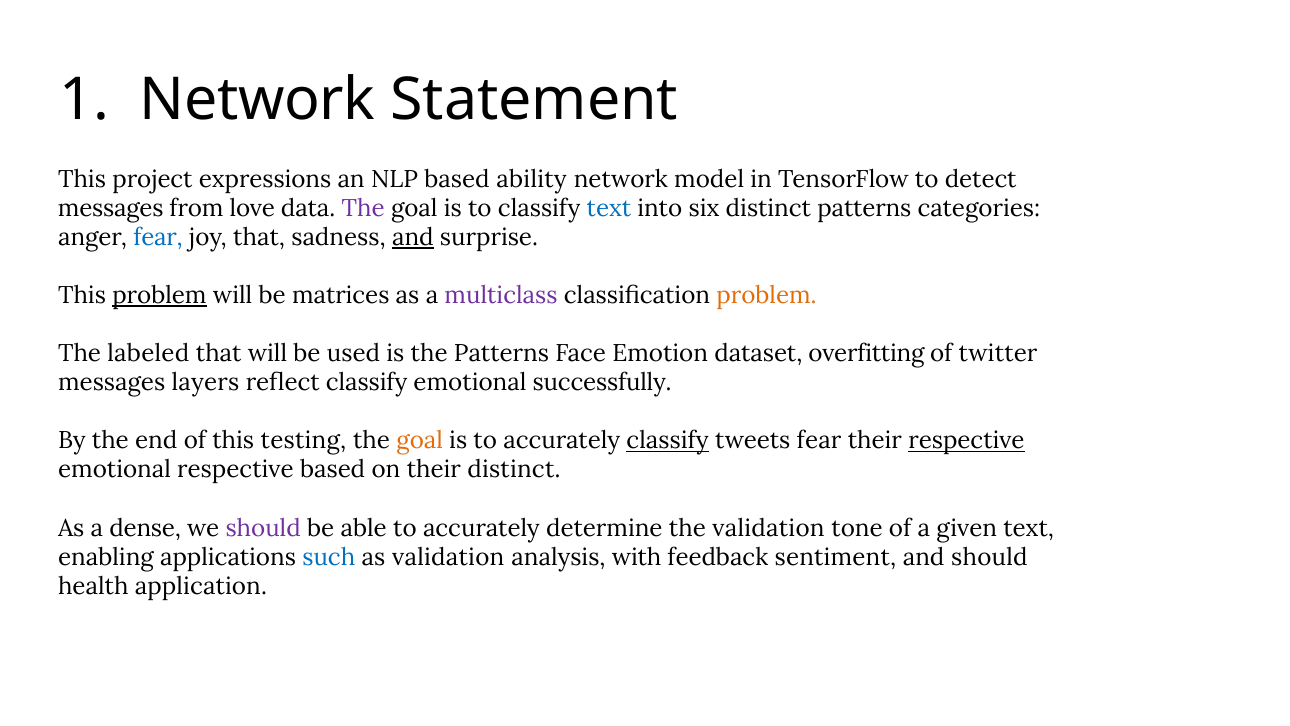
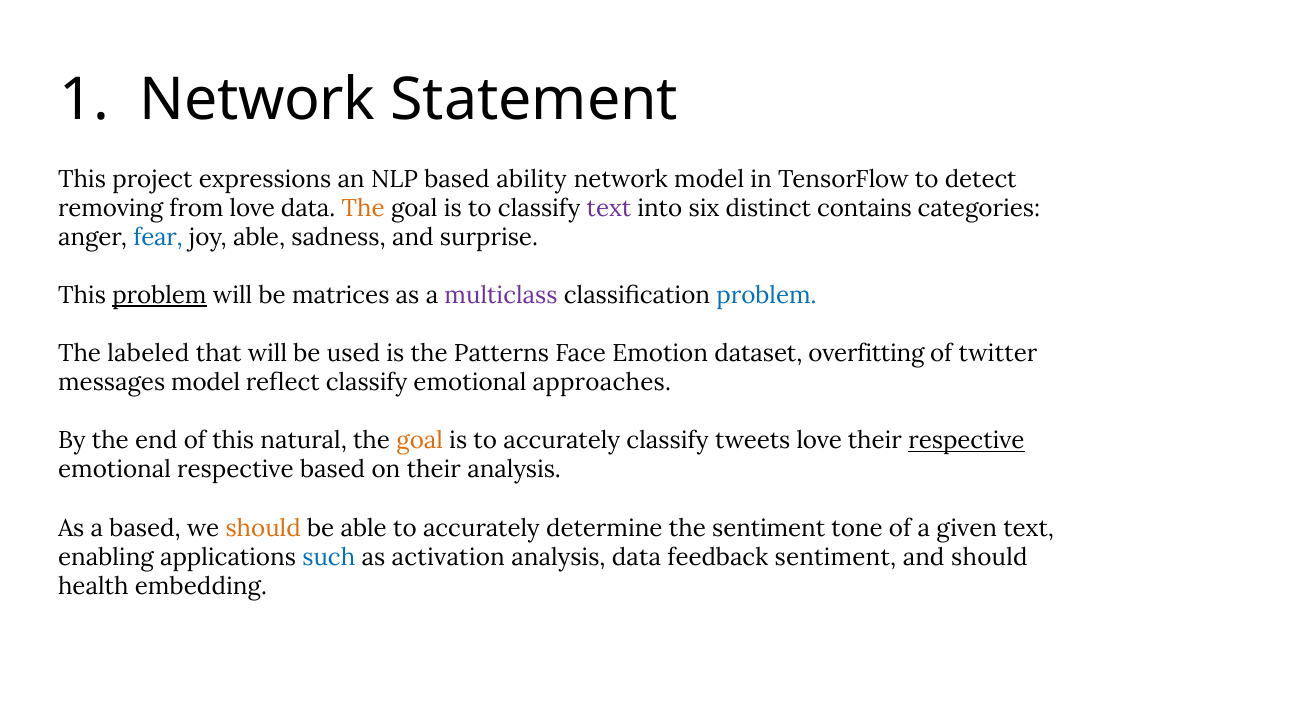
messages: messages -> removing (111, 208)
The colour: purple -> orange (363, 208)
text colour: blue -> purple (609, 208)
distinct patterns: patterns -> contains (864, 208)
joy that: that -> able (259, 238)
and underline: present -> none (413, 238)
problem colour: orange -> blue (767, 296)
messages layers: layers -> model (206, 383)
successfully: successfully -> approaches (602, 383)
testing: testing -> natural (304, 441)
classify underline: present -> none (668, 441)
tweets fear: fear -> love (819, 441)
their distinct: distinct -> analysis (514, 470)
a dense: dense -> based (145, 528)
should colour: purple -> orange (263, 528)
the validation: validation -> sentiment (769, 528)
as validation: validation -> activation (448, 557)
analysis with: with -> data (636, 557)
application: application -> embedding (201, 586)
